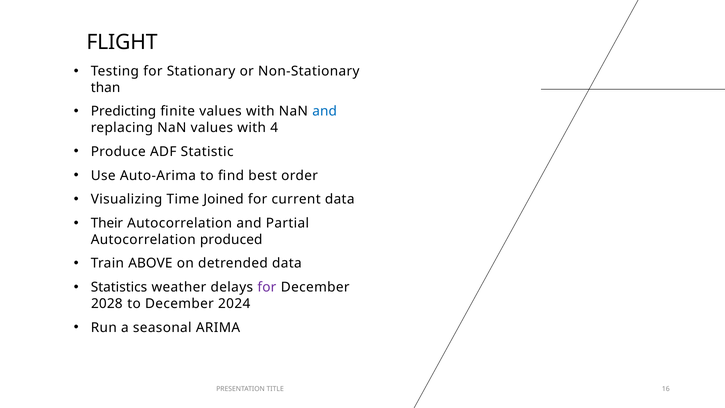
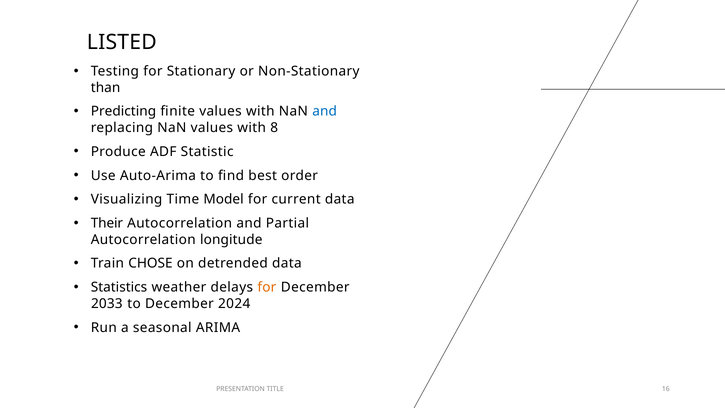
FLIGHT: FLIGHT -> LISTED (122, 42)
4: 4 -> 8 (274, 128)
Joined: Joined -> Model (224, 199)
produced: produced -> longitude (231, 239)
ABOVE: ABOVE -> CHOSE (150, 263)
for colour: purple -> orange (267, 287)
2028: 2028 -> 2033 (107, 304)
